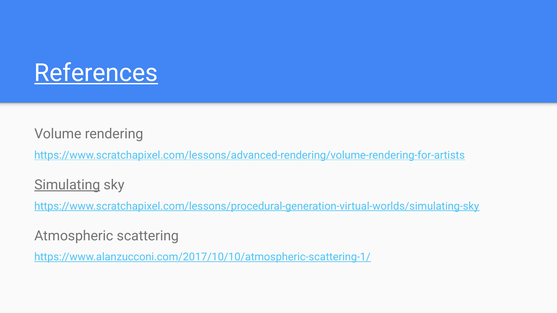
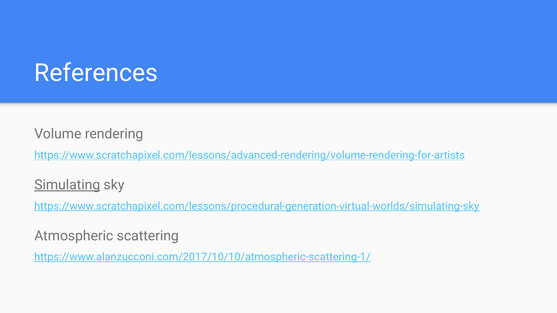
References underline: present -> none (96, 73)
